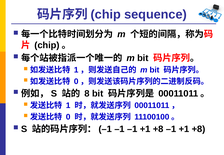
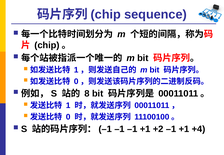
–1 –1 +1 +8: +8 -> +2 (158, 129)
+8: +8 -> +4 (199, 129)
